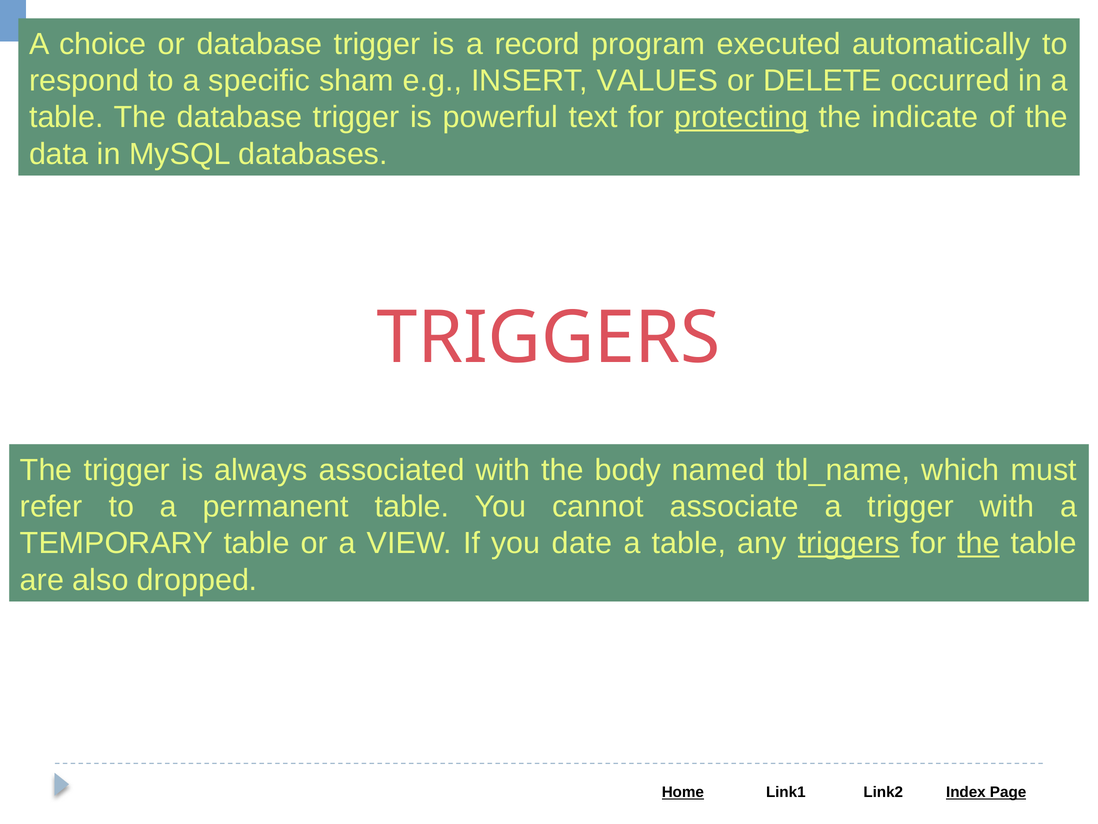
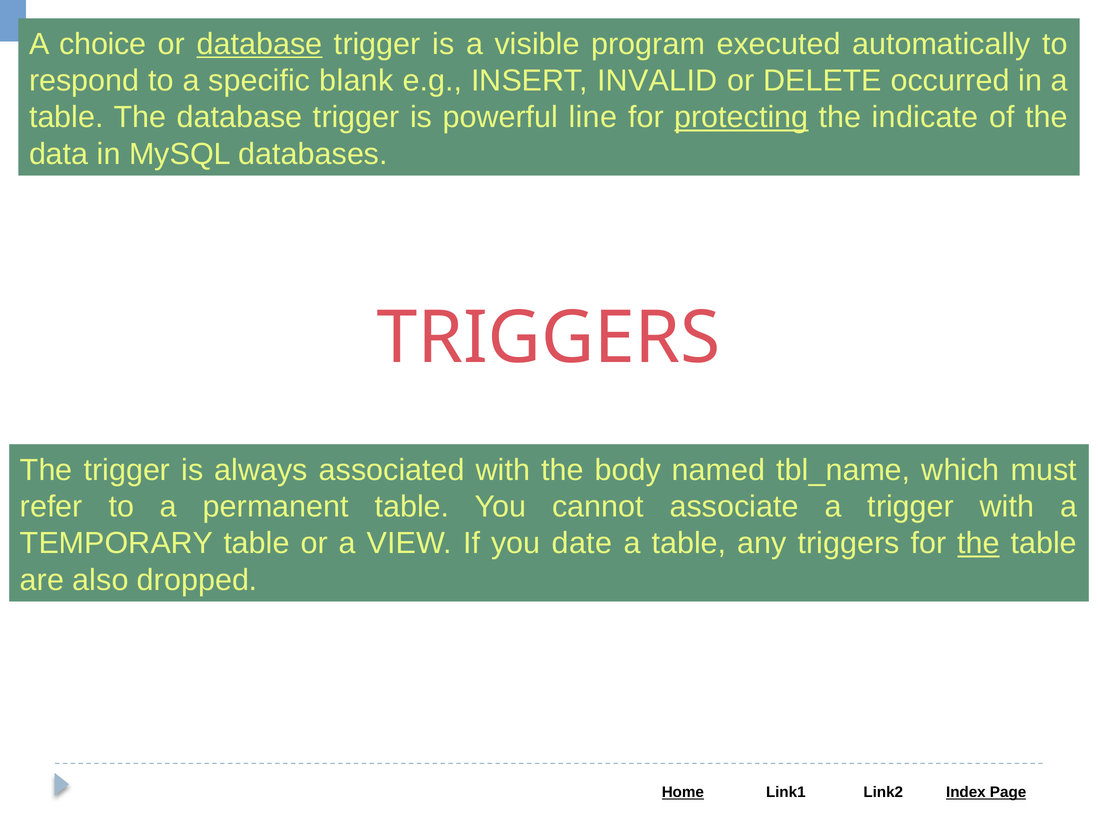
database underline: none -> present (259, 44)
record: record -> visible (537, 44)
sham: sham -> blank (356, 81)
VALUES: VALUES -> INVALID (657, 81)
text: text -> line (593, 117)
triggers underline: present -> none (849, 543)
